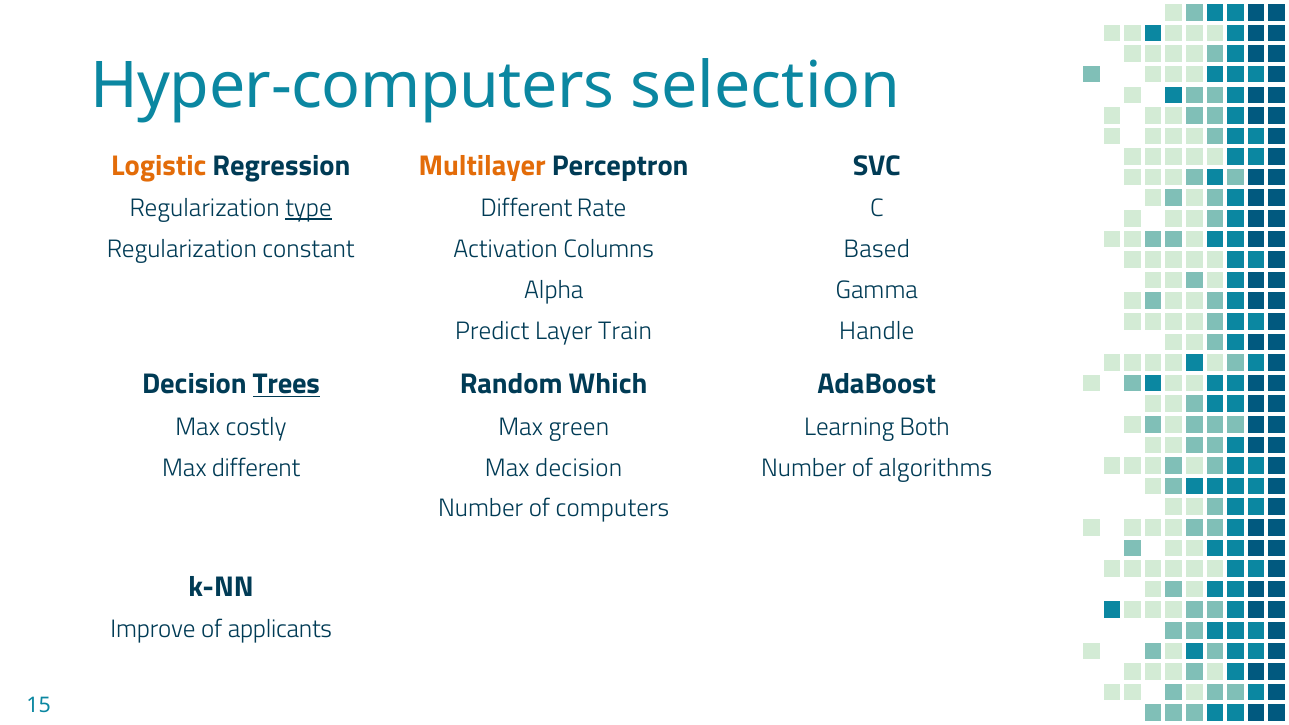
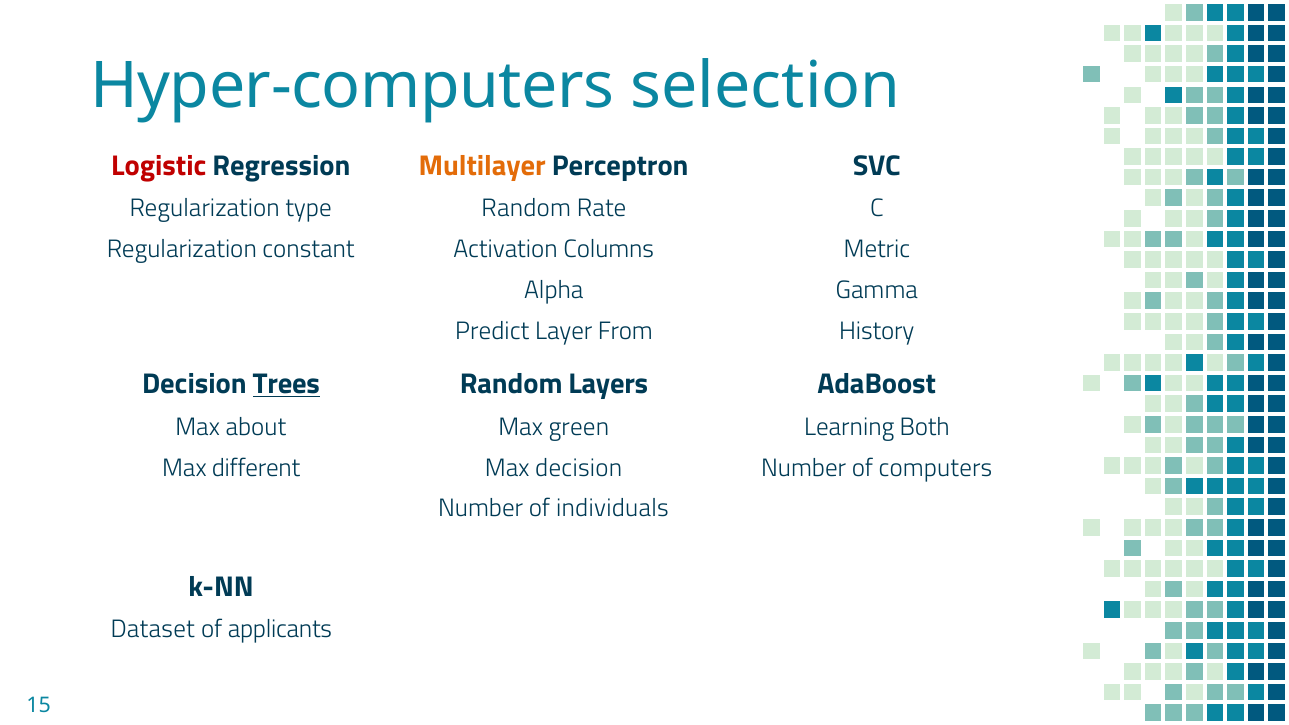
Logistic colour: orange -> red (159, 166)
type underline: present -> none (309, 208)
Different: Different -> Random (526, 208)
Based: Based -> Metric (877, 249)
Train: Train -> From (625, 331)
Handle: Handle -> History (877, 331)
Which: Which -> Layers (608, 384)
costly: costly -> about (256, 427)
algorithms: algorithms -> computers (935, 468)
computers: computers -> individuals (612, 509)
Improve: Improve -> Dataset (153, 629)
